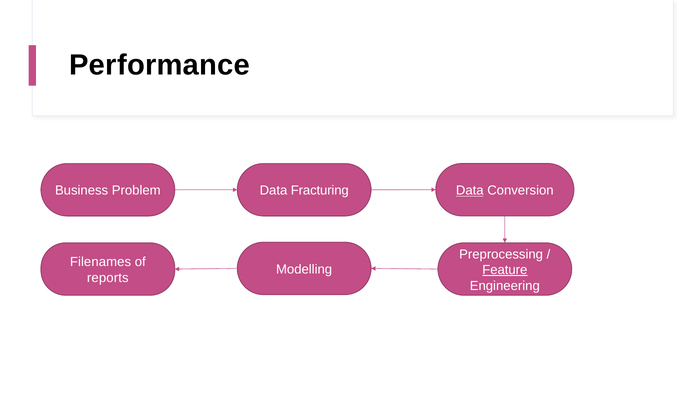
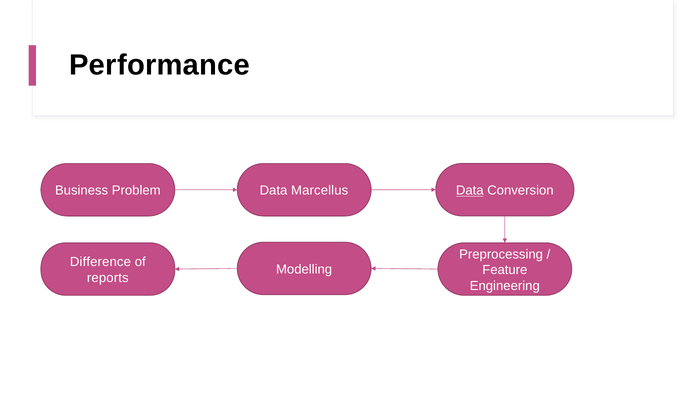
Fracturing: Fracturing -> Marcellus (320, 191)
Filenames: Filenames -> Difference (100, 262)
Feature underline: present -> none (505, 270)
